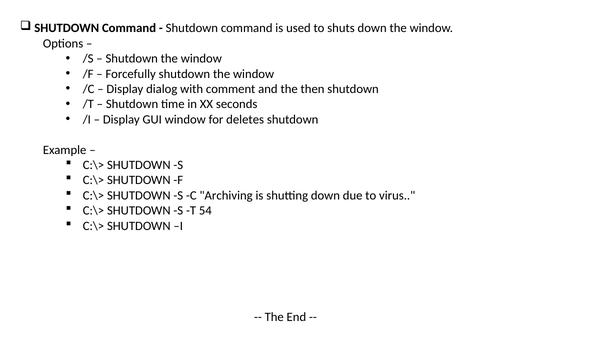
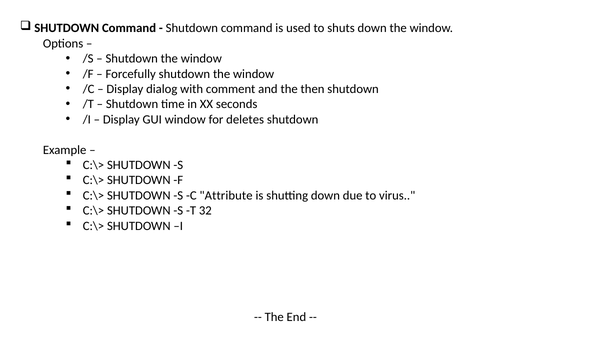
Archiving: Archiving -> Attribute (226, 195)
54: 54 -> 32 (205, 211)
